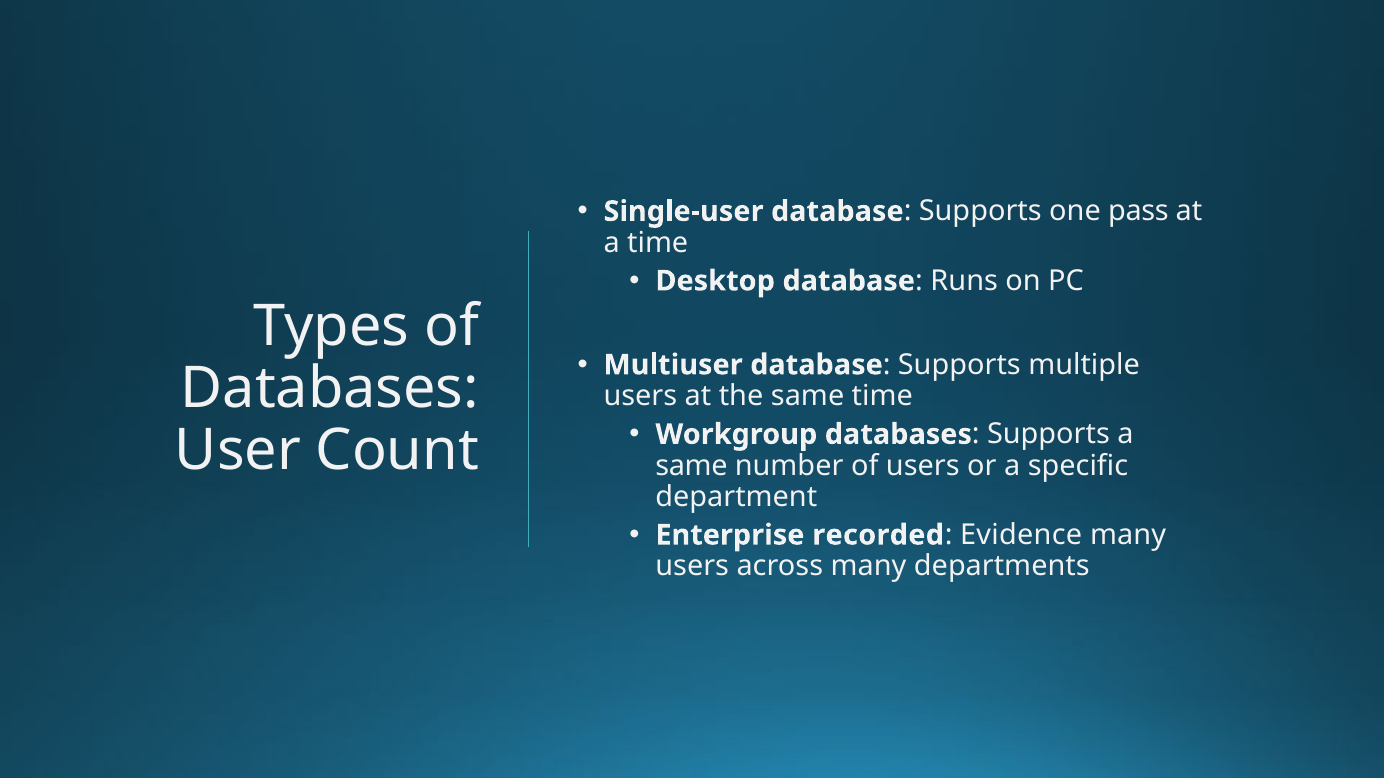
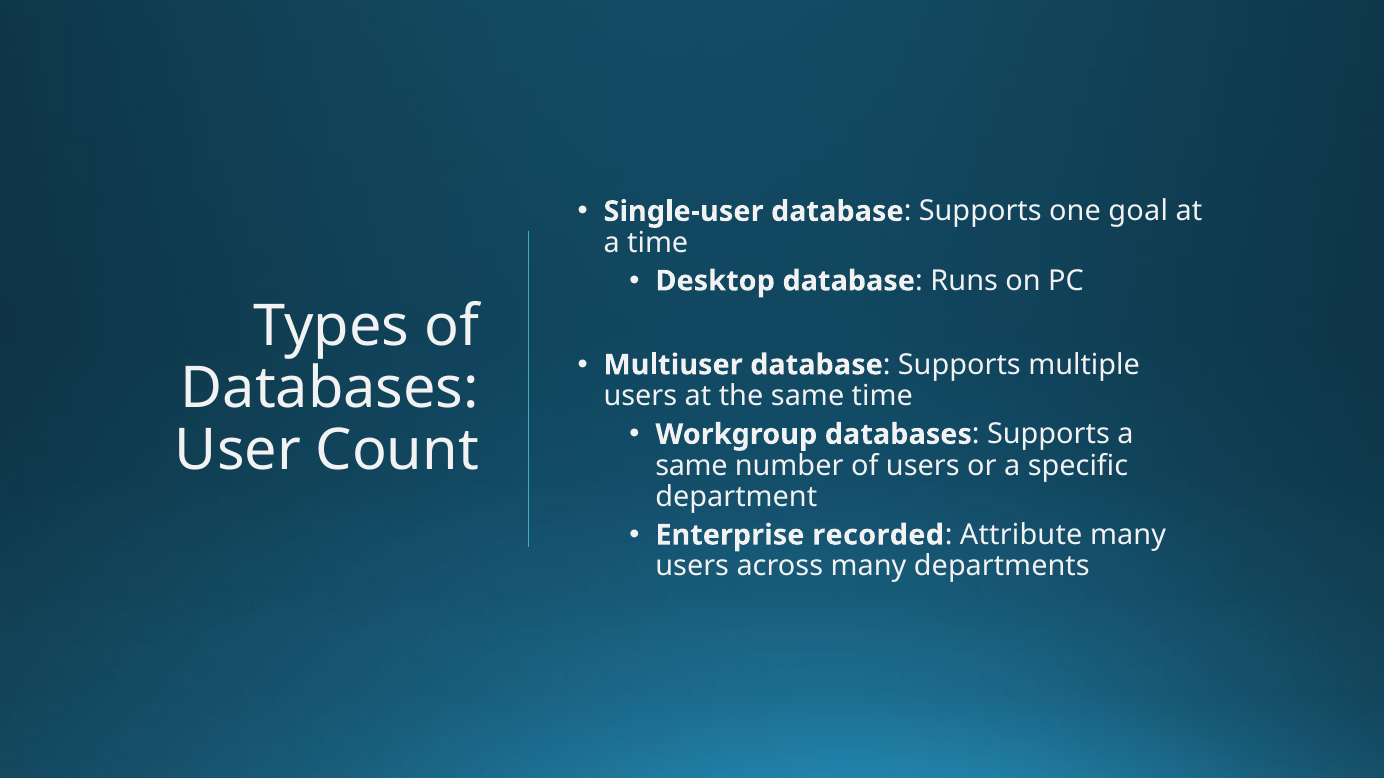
pass: pass -> goal (1138, 212)
Evidence: Evidence -> Attribute (1021, 535)
